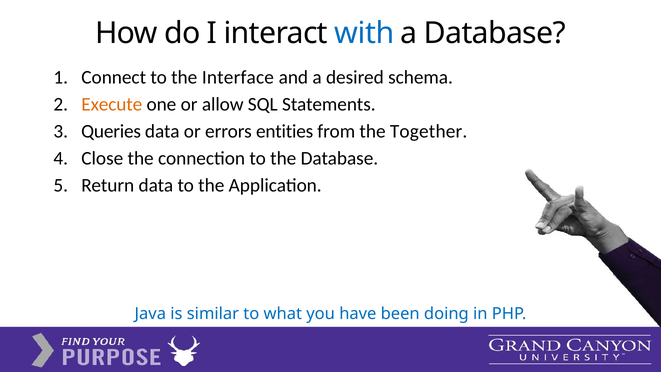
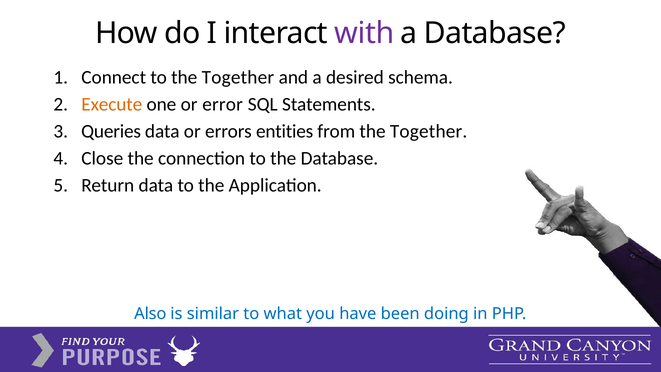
with colour: blue -> purple (364, 33)
to the Interface: Interface -> Together (238, 77)
allow: allow -> error (223, 104)
Java: Java -> Also (150, 313)
